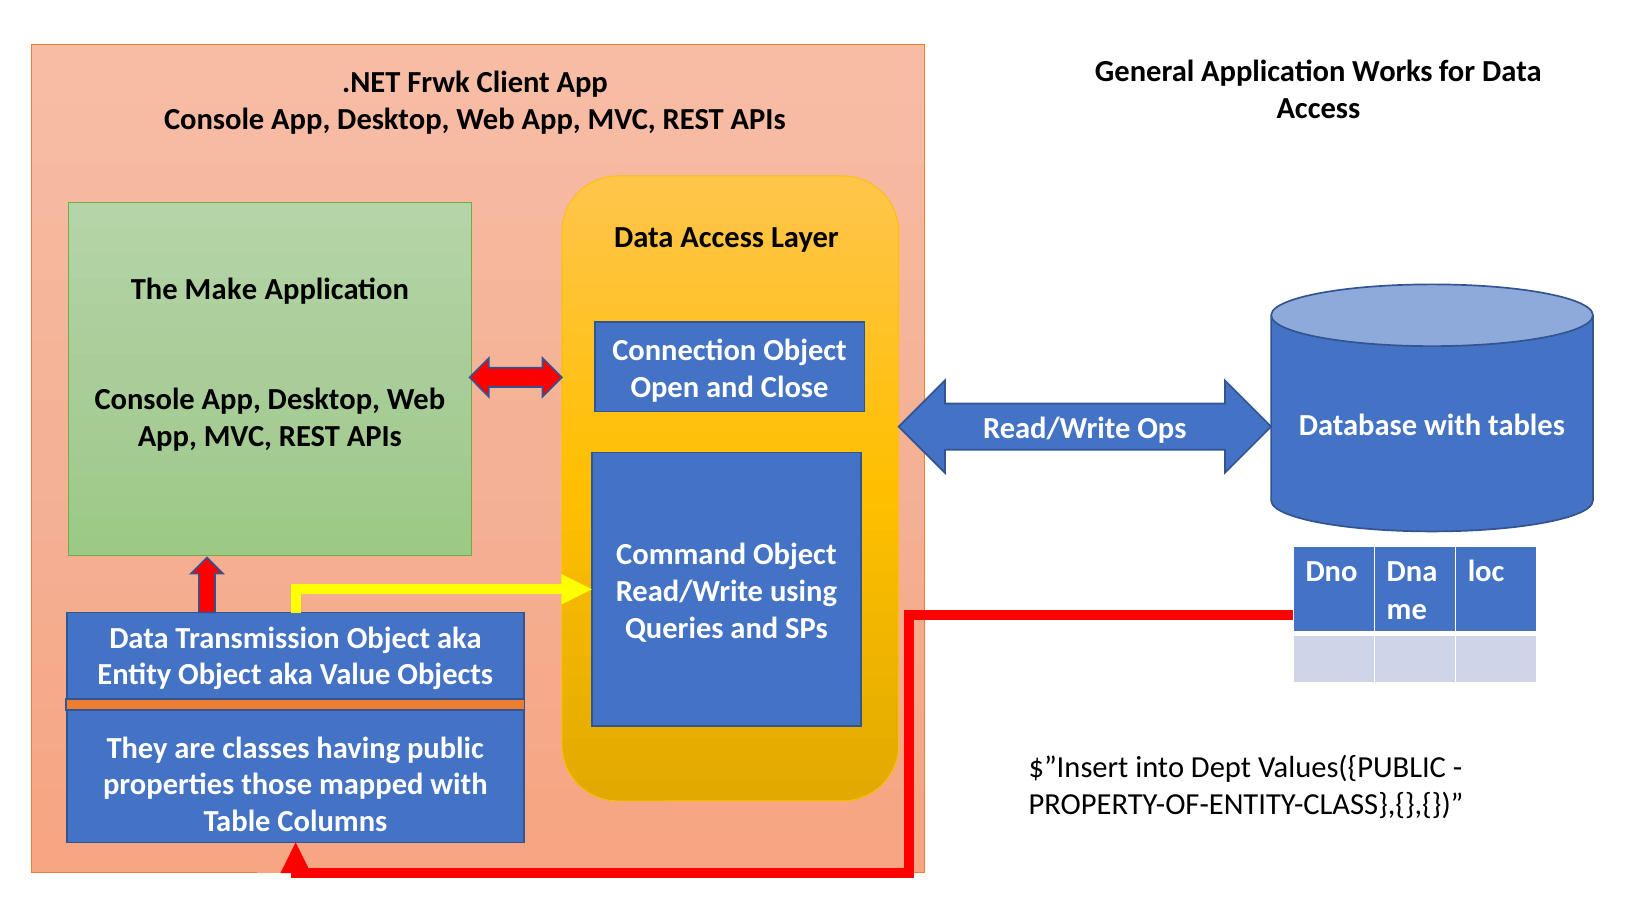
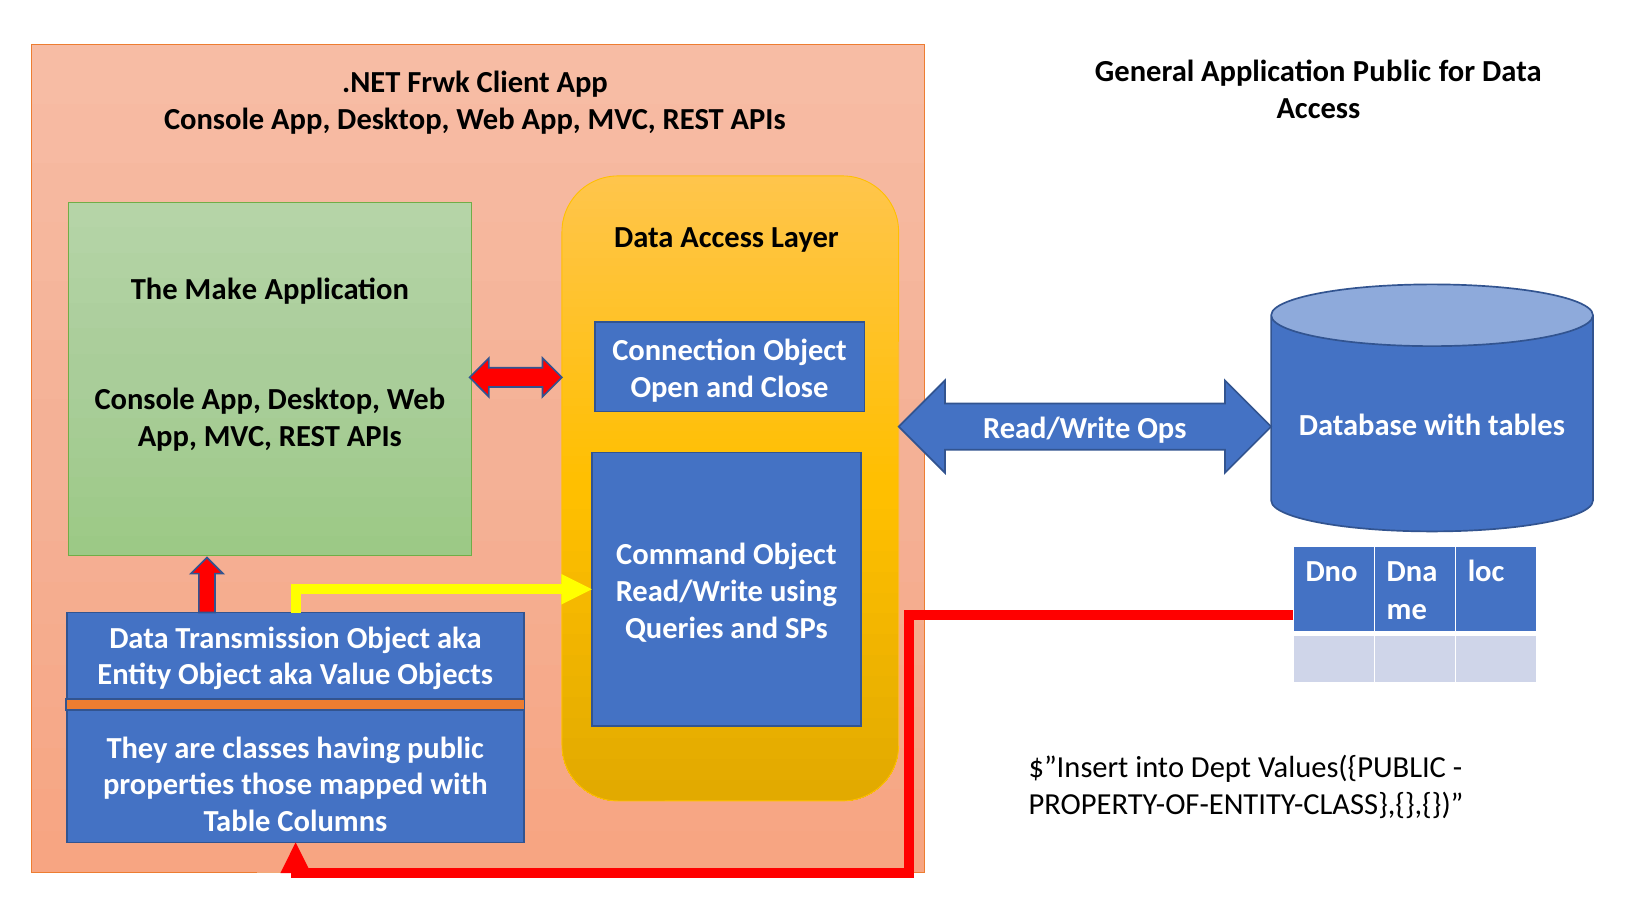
Application Works: Works -> Public (1392, 71)
